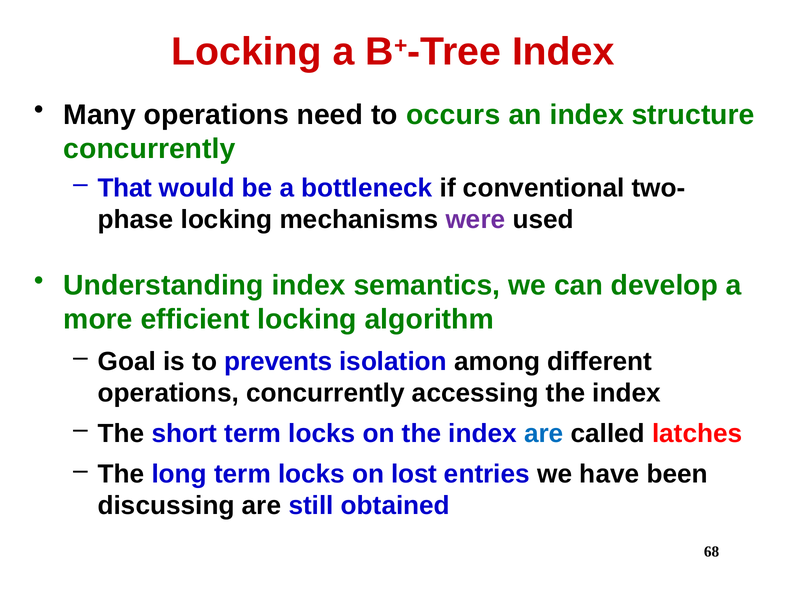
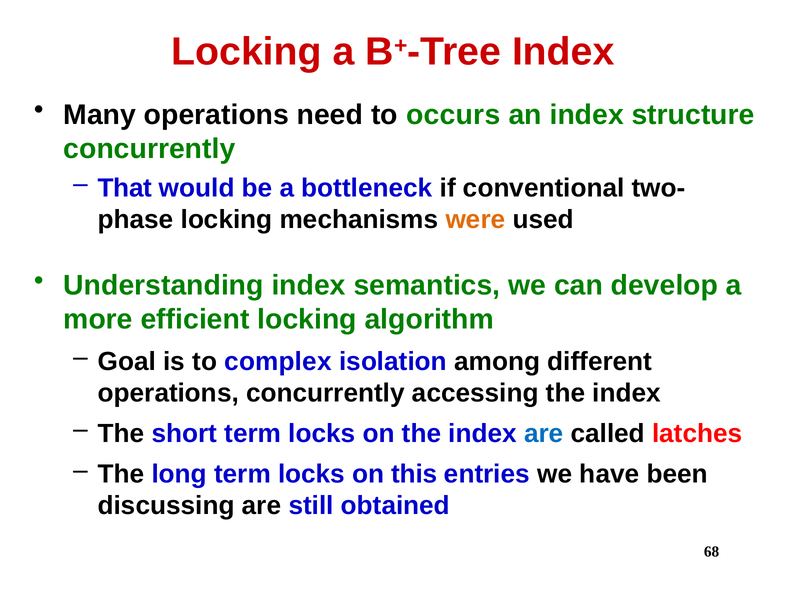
were colour: purple -> orange (475, 219)
prevents: prevents -> complex (278, 361)
lost: lost -> this (414, 474)
